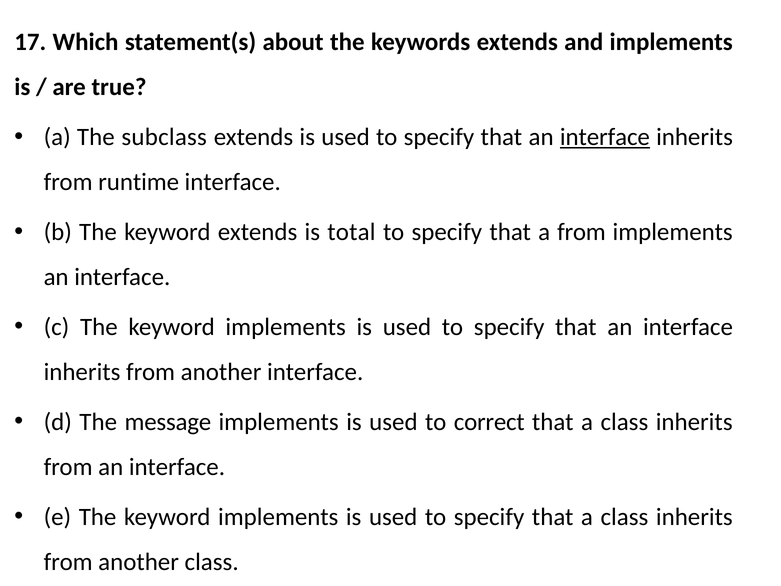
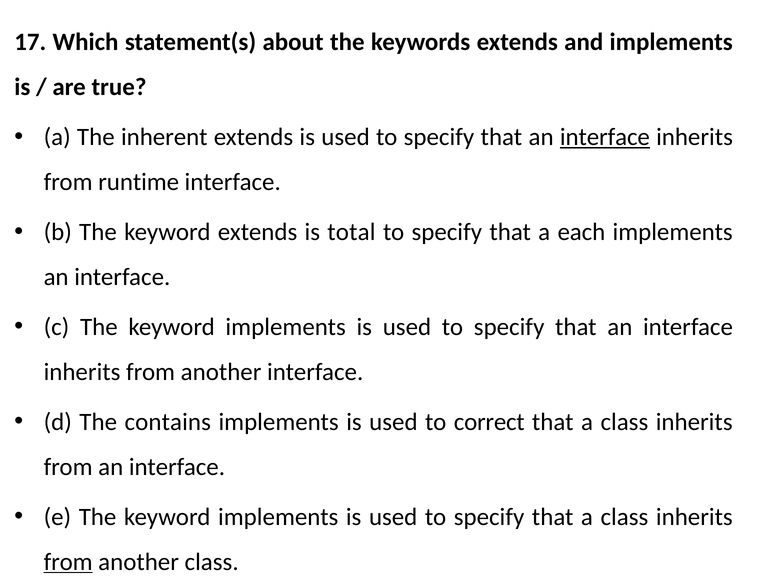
subclass: subclass -> inherent (164, 137)
a from: from -> each (581, 232)
message: message -> contains (168, 422)
from underline: none -> present (68, 562)
